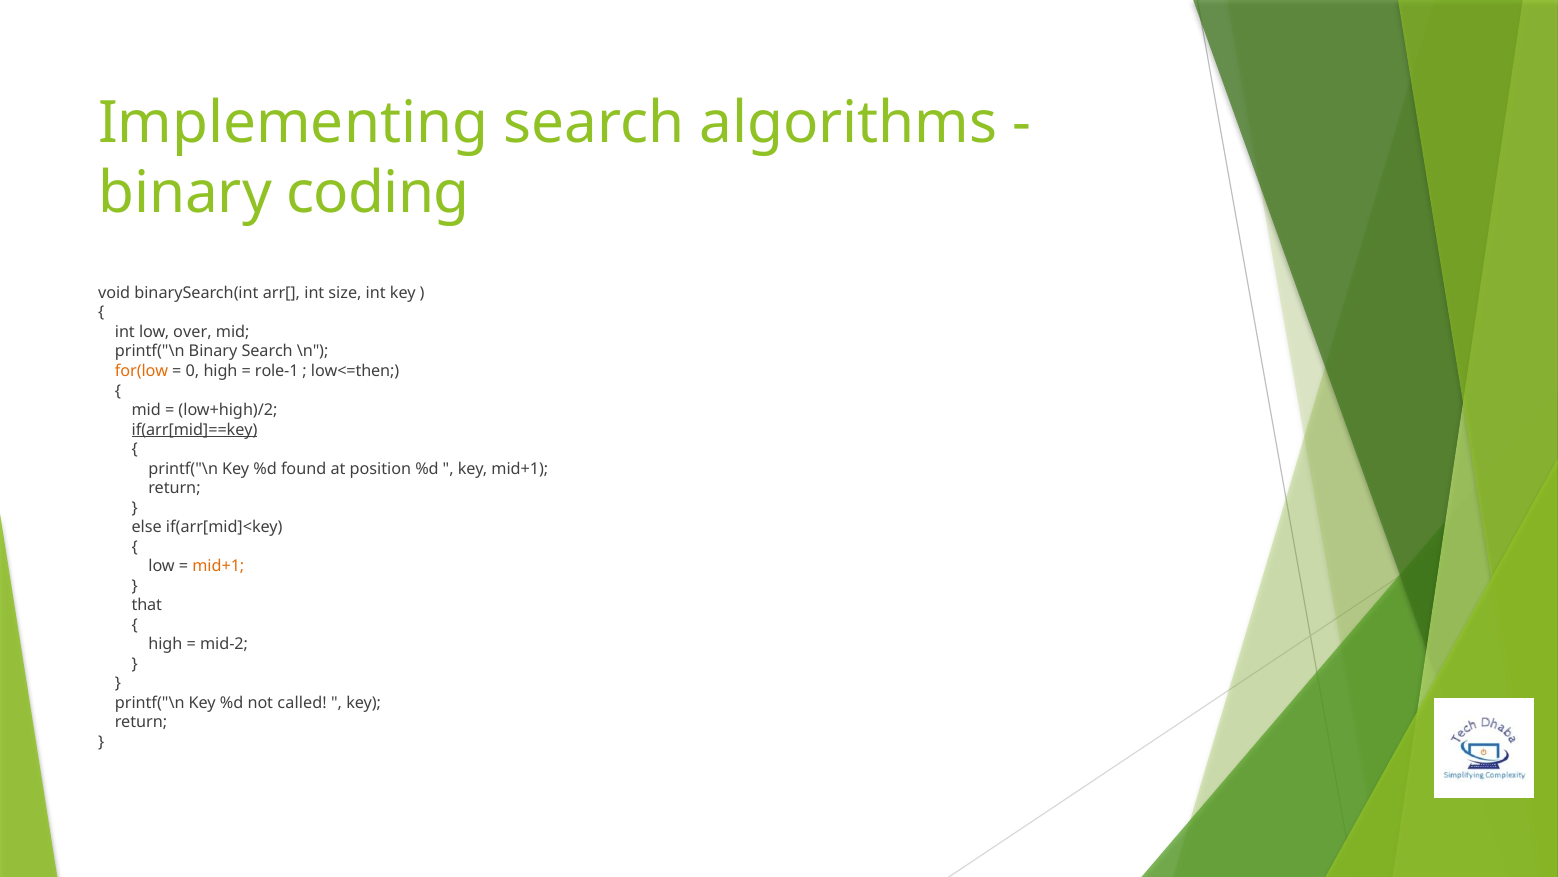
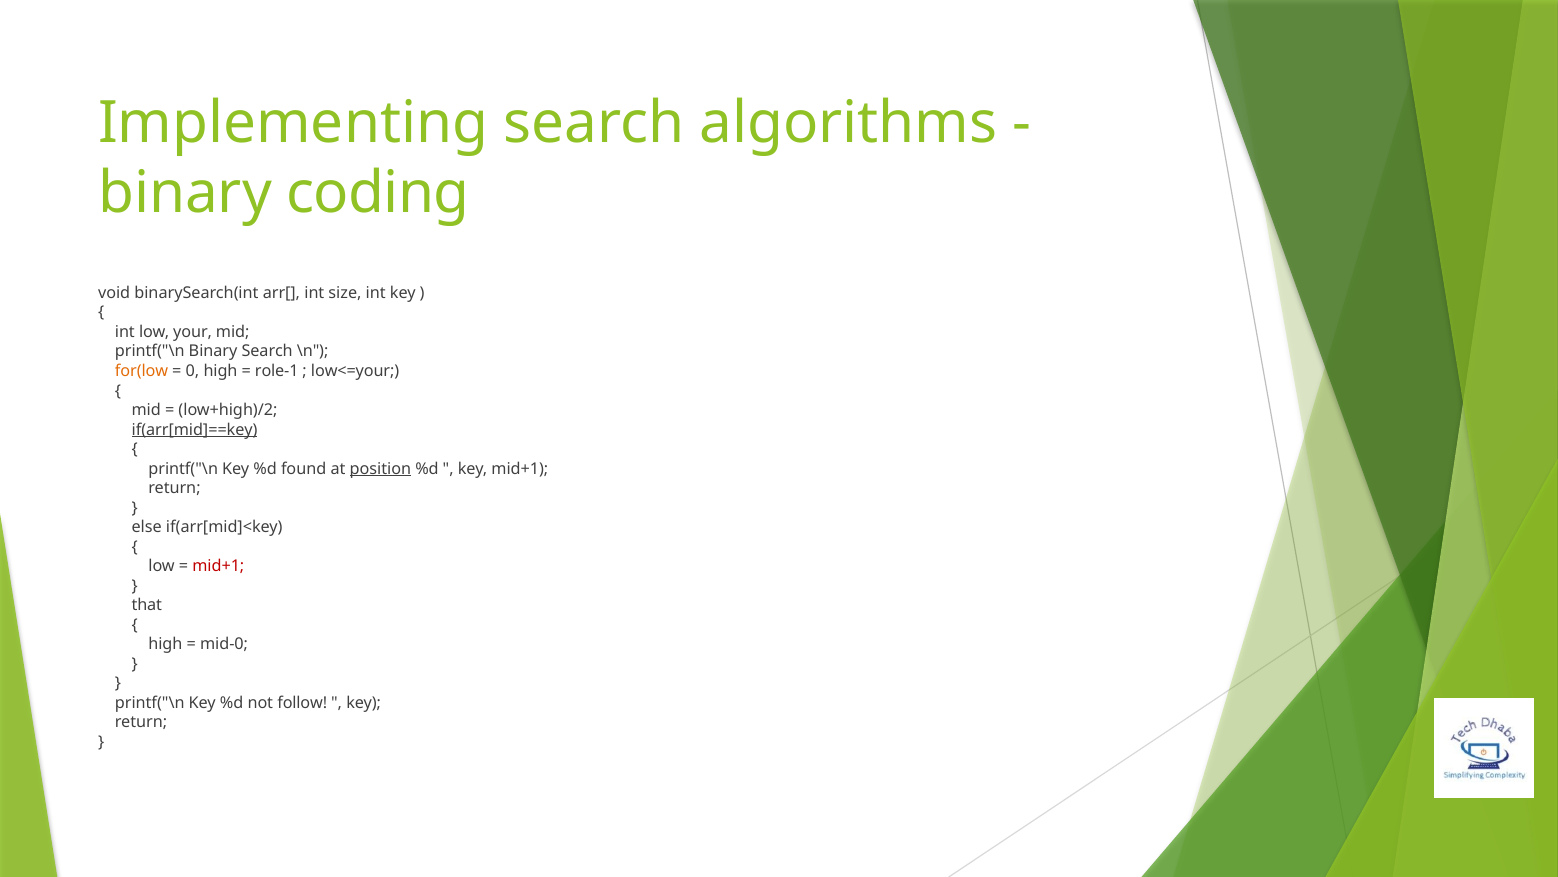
over: over -> your (193, 332)
low<=then: low<=then -> low<=your (355, 371)
position underline: none -> present (380, 468)
mid+1 colour: orange -> red (218, 566)
mid-2: mid-2 -> mid-0 (224, 644)
called: called -> follow (302, 702)
